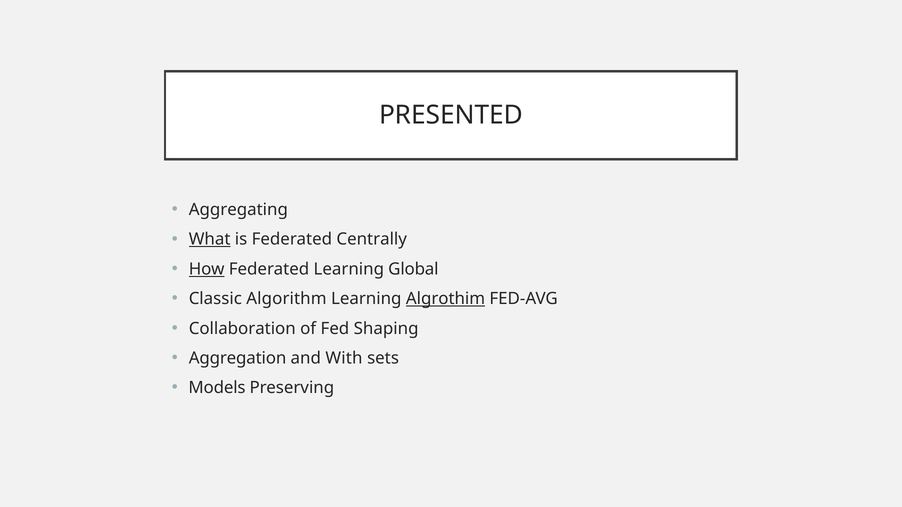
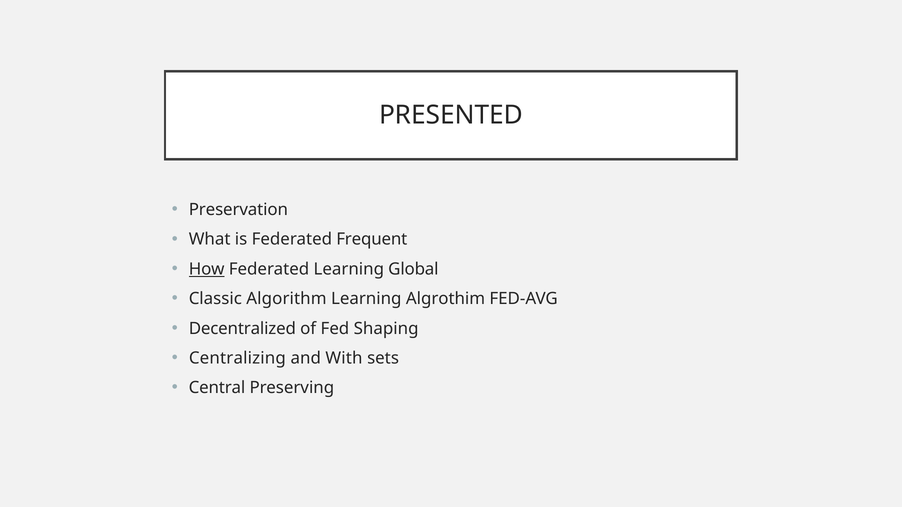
Aggregating: Aggregating -> Preservation (238, 210)
What underline: present -> none (210, 240)
Centrally: Centrally -> Frequent (372, 240)
Algrothim underline: present -> none (446, 299)
Collaboration: Collaboration -> Decentralized (242, 329)
Aggregation: Aggregation -> Centralizing (237, 358)
Models: Models -> Central (217, 388)
